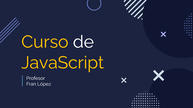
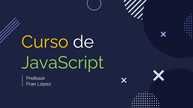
JavaScript colour: yellow -> light green (63, 63)
